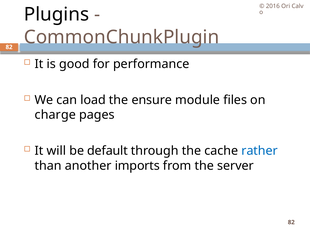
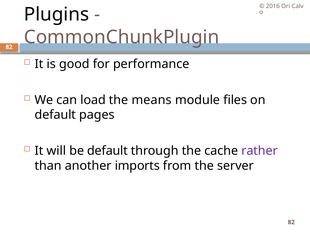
ensure: ensure -> means (152, 100)
charge: charge -> default (55, 115)
rather colour: blue -> purple (260, 151)
